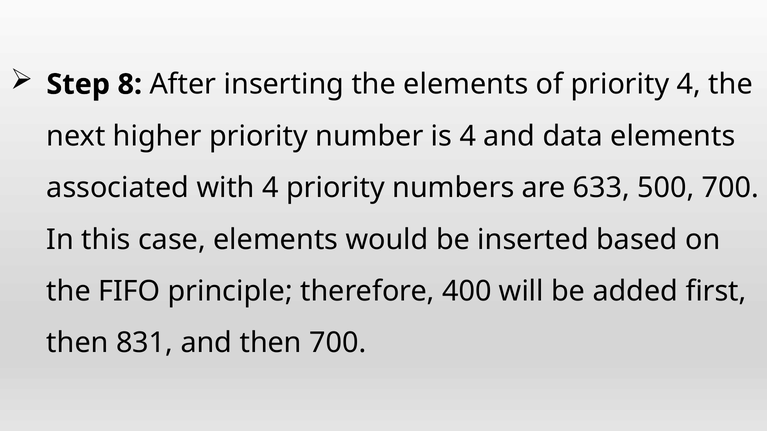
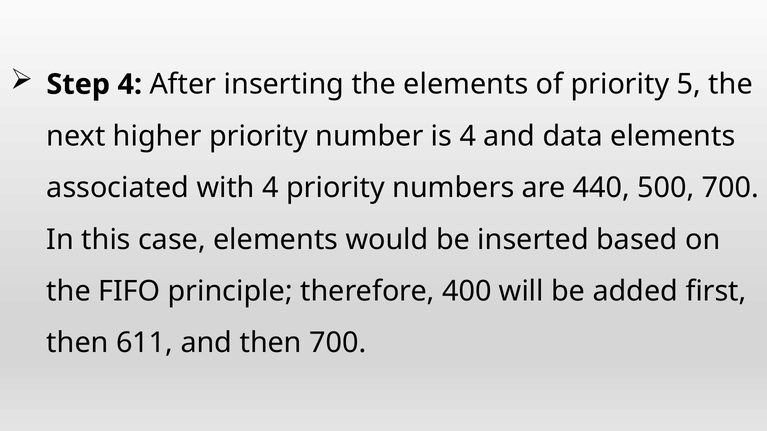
Step 8: 8 -> 4 (130, 84)
priority 4: 4 -> 5 (689, 84)
633: 633 -> 440 (601, 188)
831: 831 -> 611 (145, 343)
